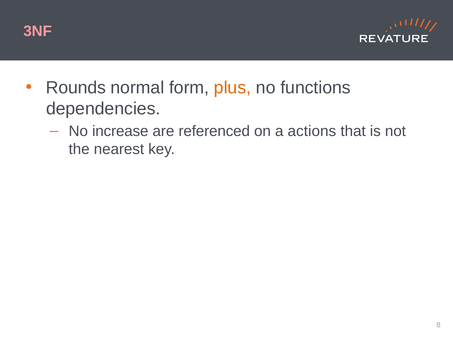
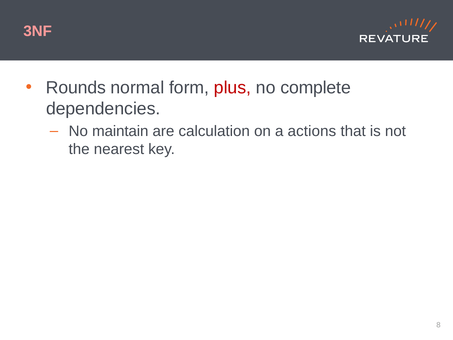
plus colour: orange -> red (233, 87)
functions: functions -> complete (316, 87)
increase: increase -> maintain (120, 131)
referenced: referenced -> calculation (214, 131)
